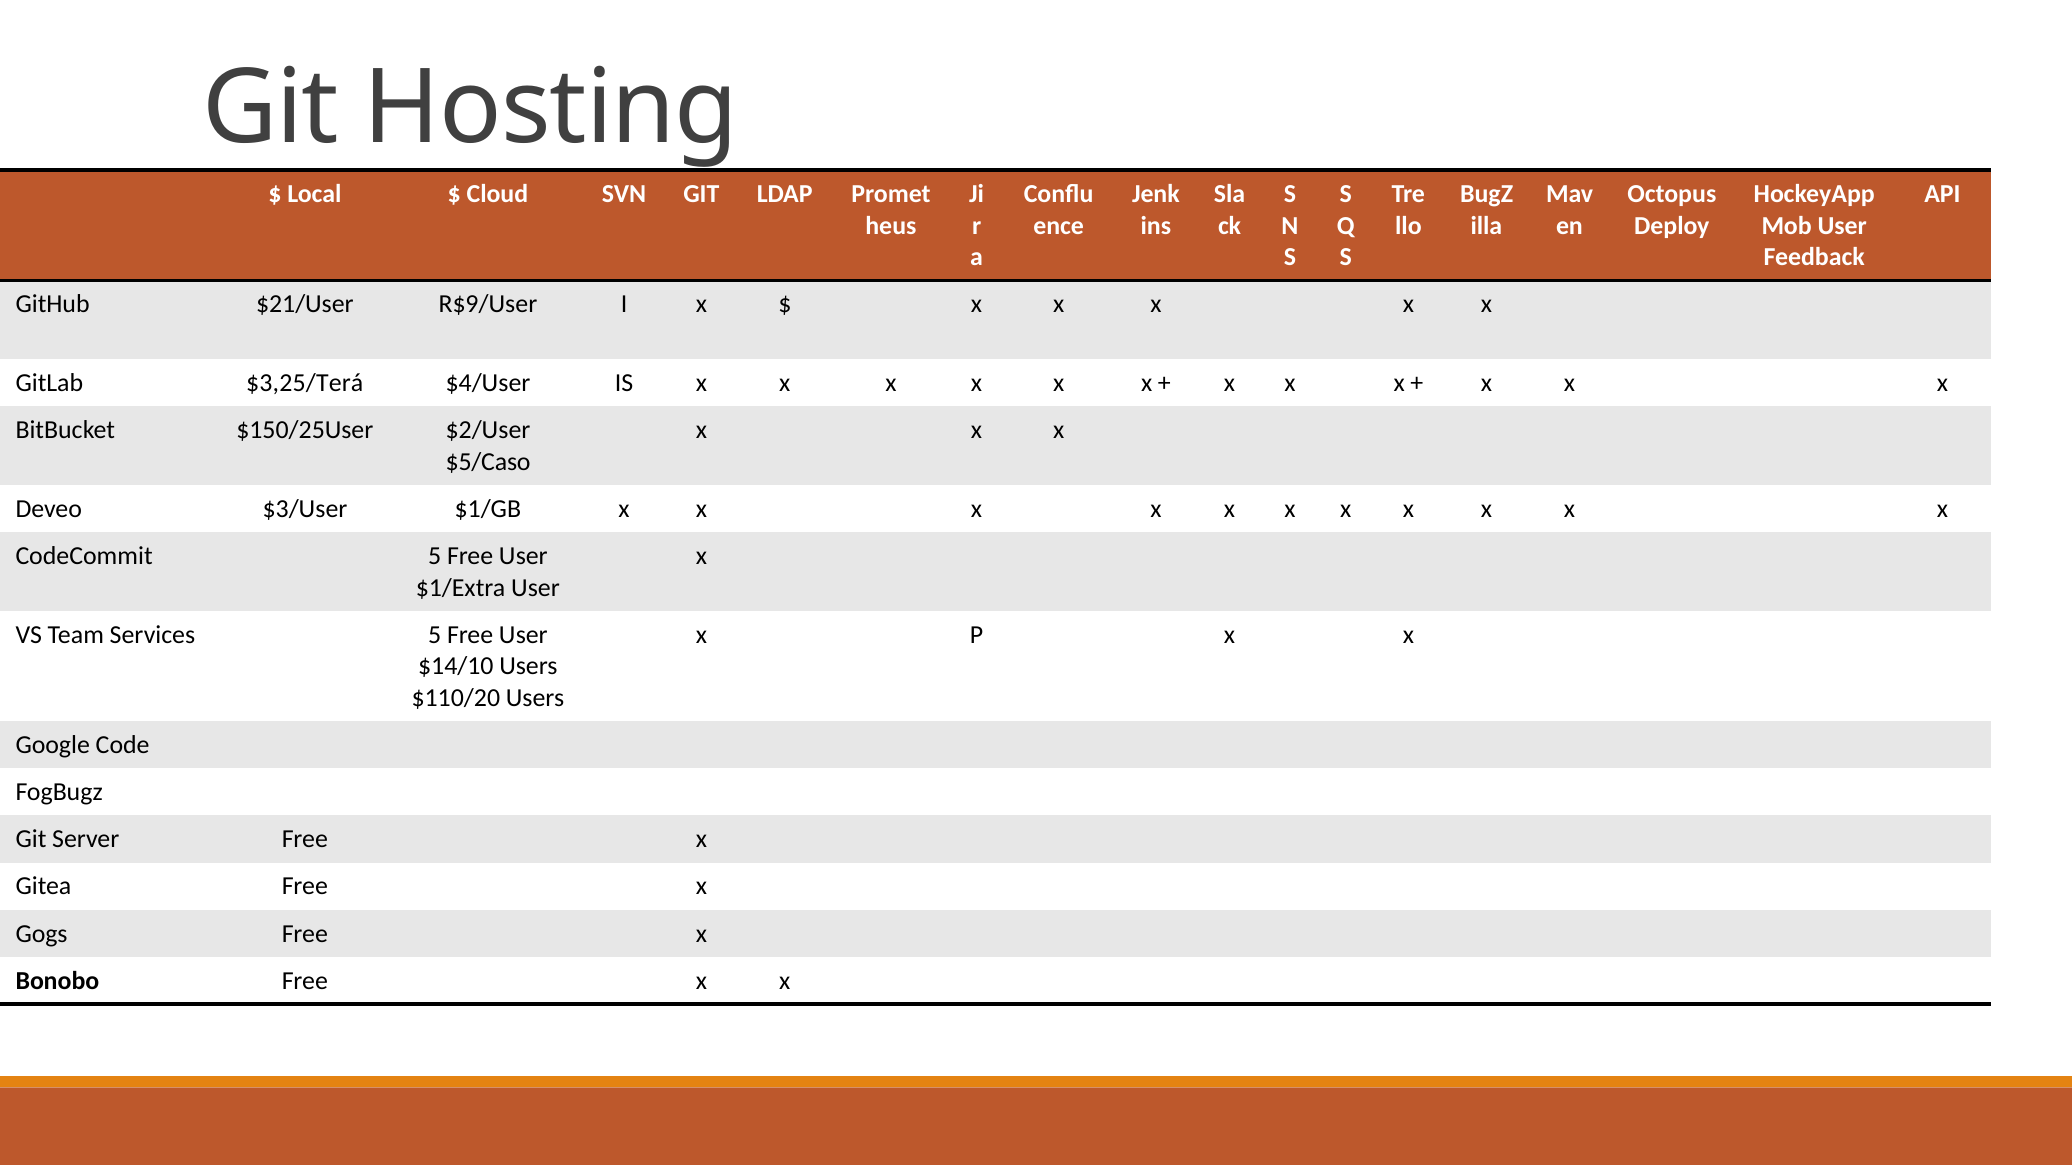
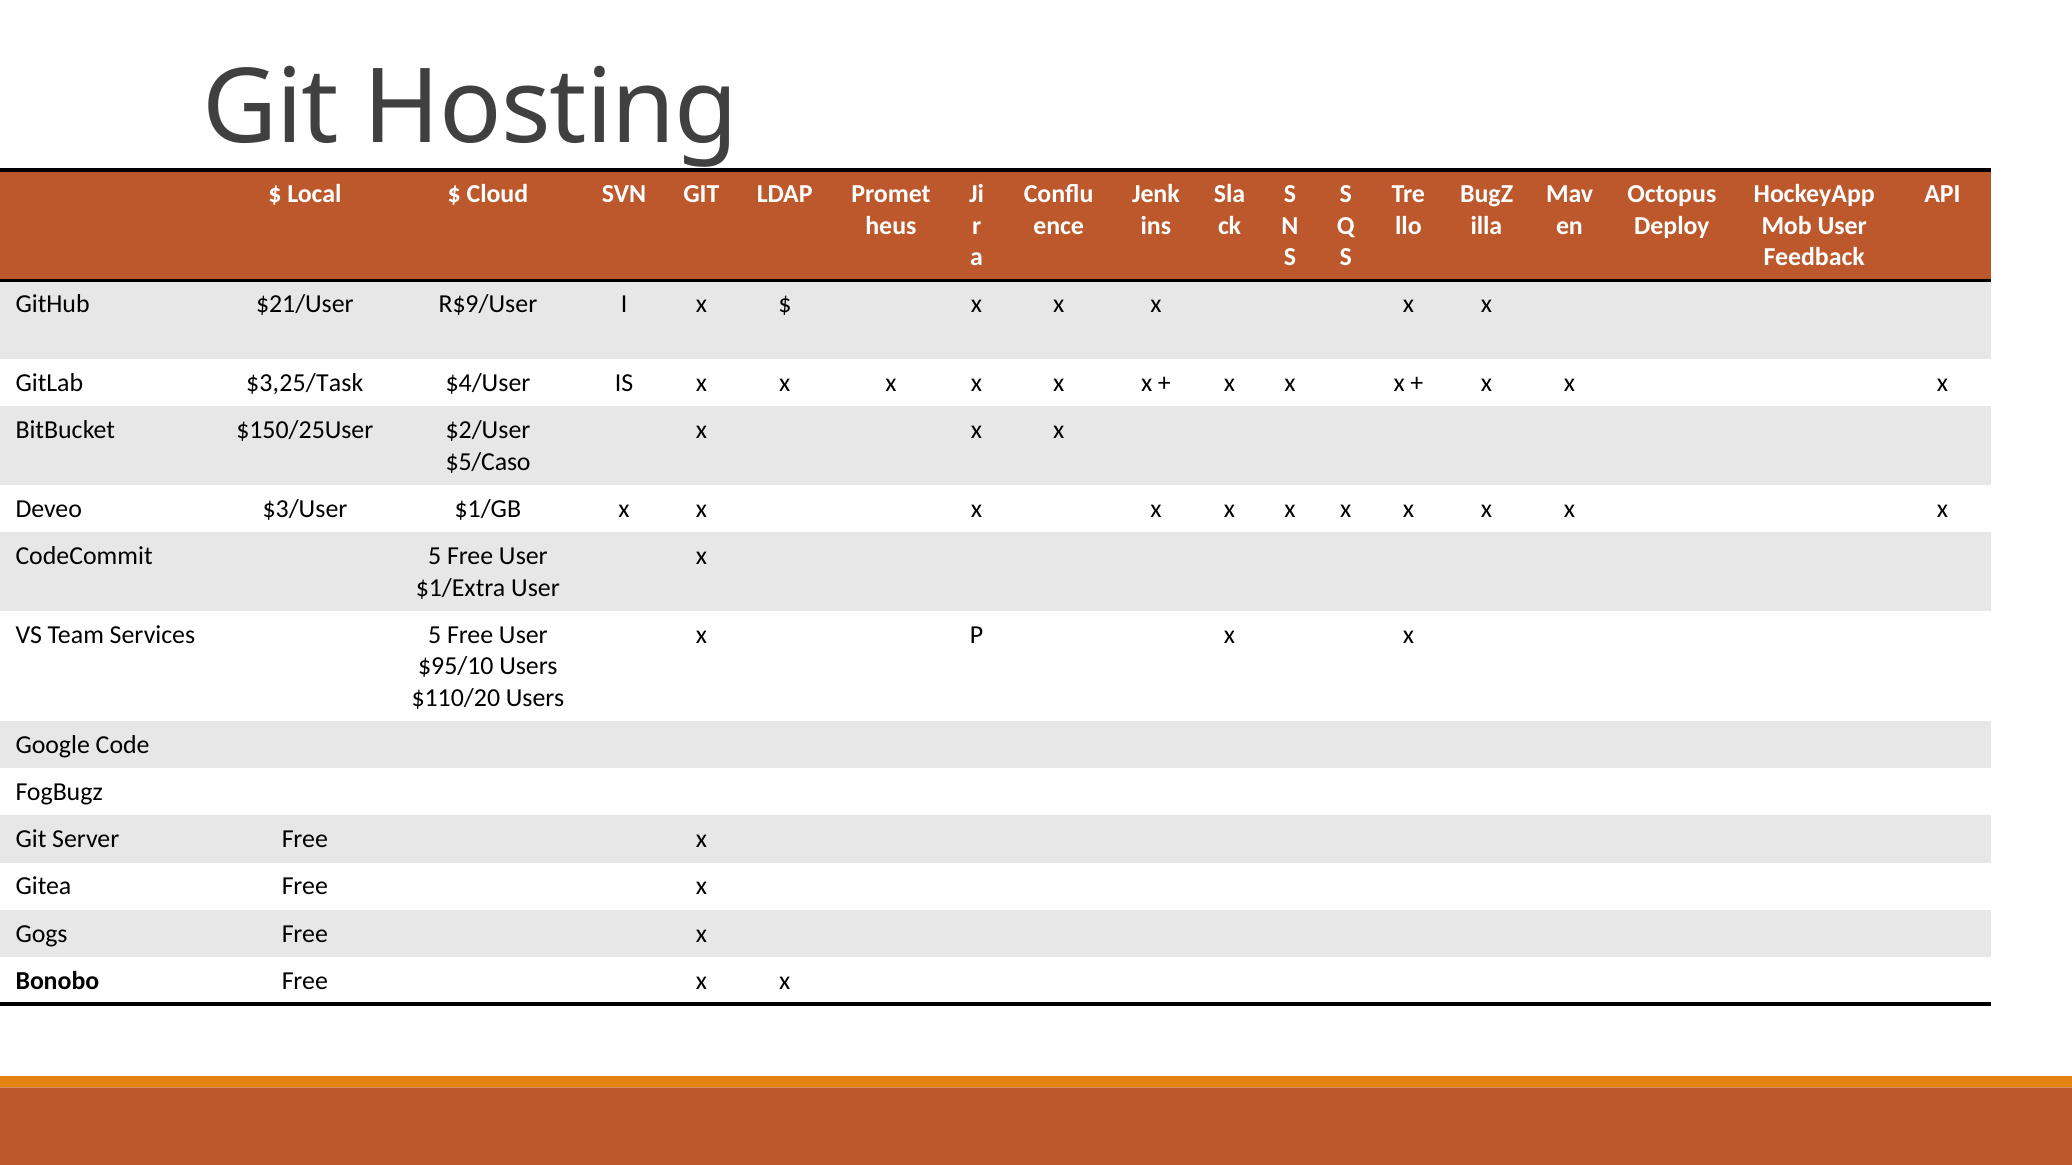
$3,25/Terá: $3,25/Terá -> $3,25/Task (305, 383)
$14/10: $14/10 -> $95/10 (456, 666)
